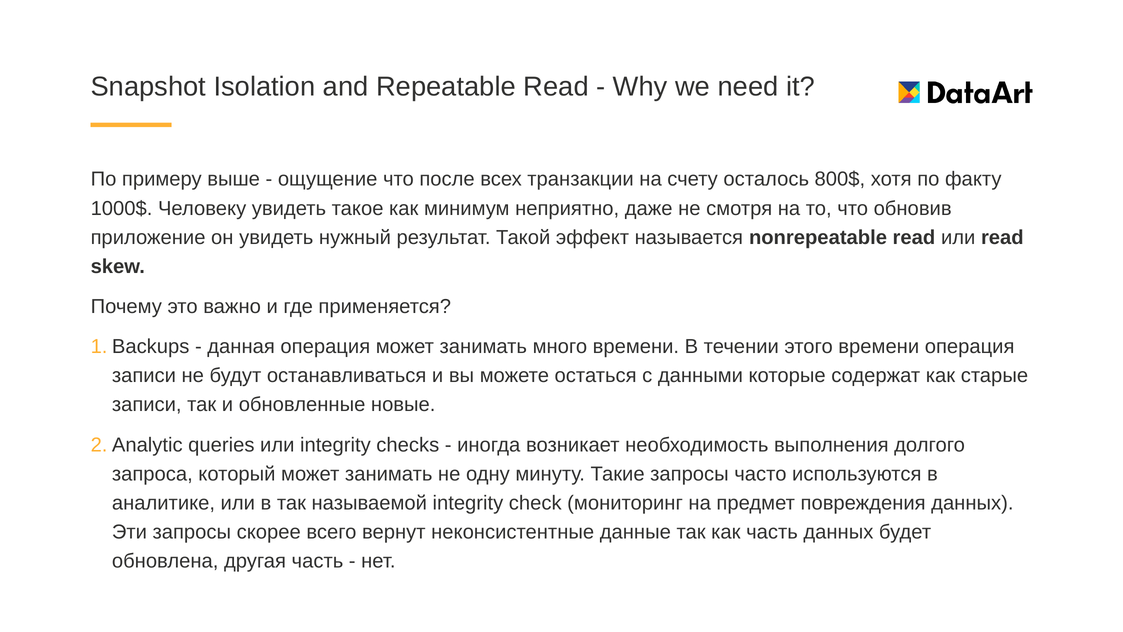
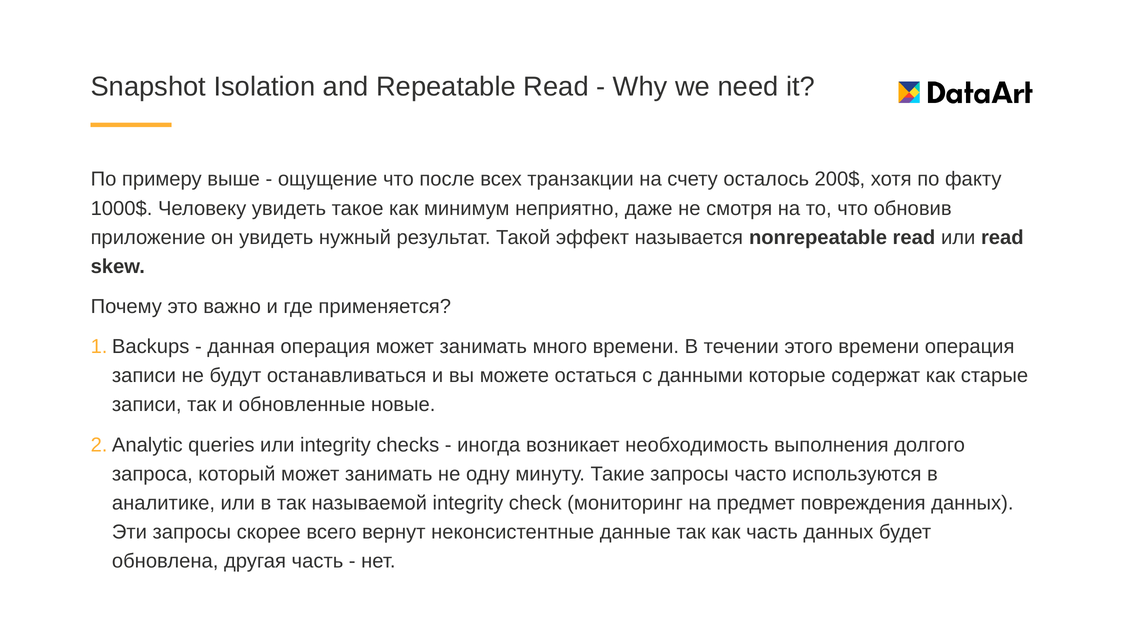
800$: 800$ -> 200$ (840, 179)
